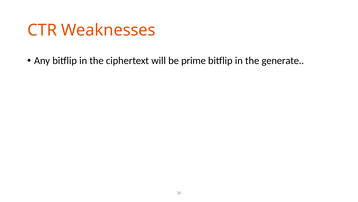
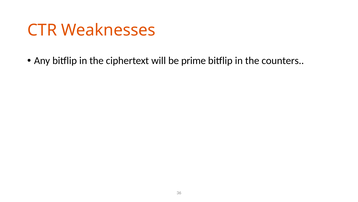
generate: generate -> counters (283, 61)
